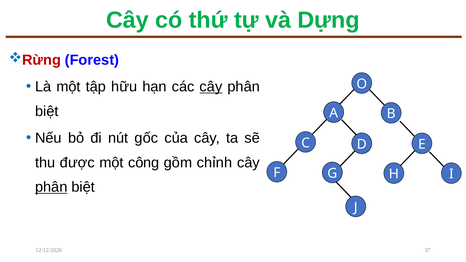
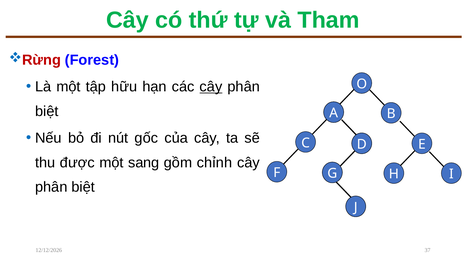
Dựng: Dựng -> Tham (329, 20)
công: công -> sang (144, 163)
phân underline: present -> none (51, 187)
